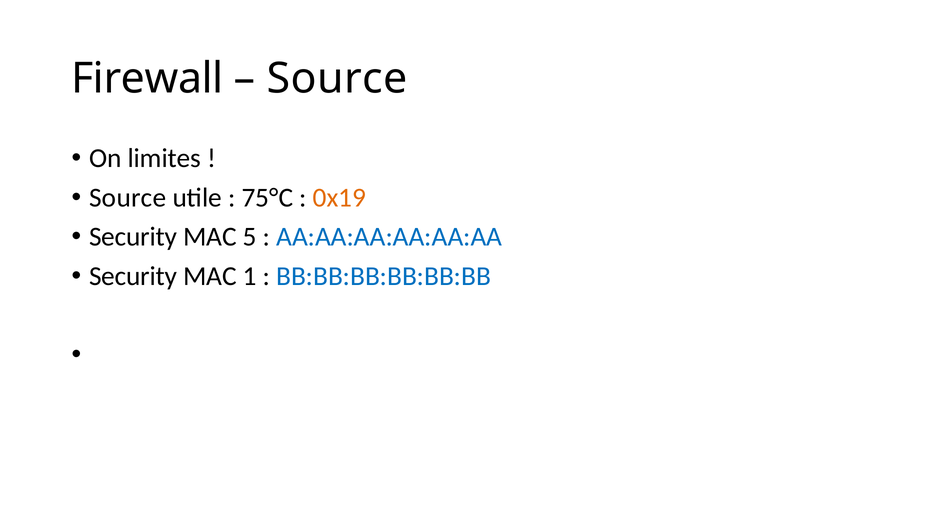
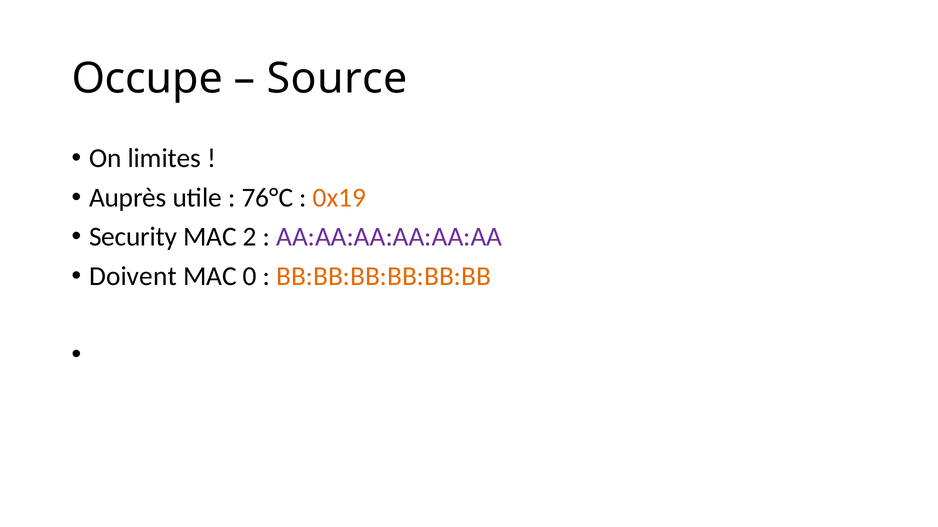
Firewall: Firewall -> Occupe (147, 79)
Source: Source -> Auprès (128, 198)
75°C: 75°C -> 76°C (267, 198)
5: 5 -> 2 (250, 237)
AA:AA:AA:AA:AA:AA colour: blue -> purple (389, 237)
Security: Security -> Doivent (133, 277)
1: 1 -> 0 (250, 277)
BB:BB:BB:BB:BB:BB colour: blue -> orange (384, 277)
